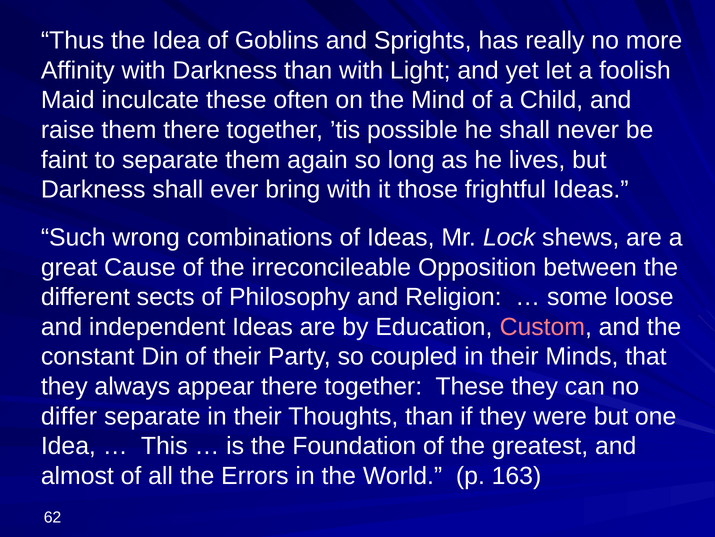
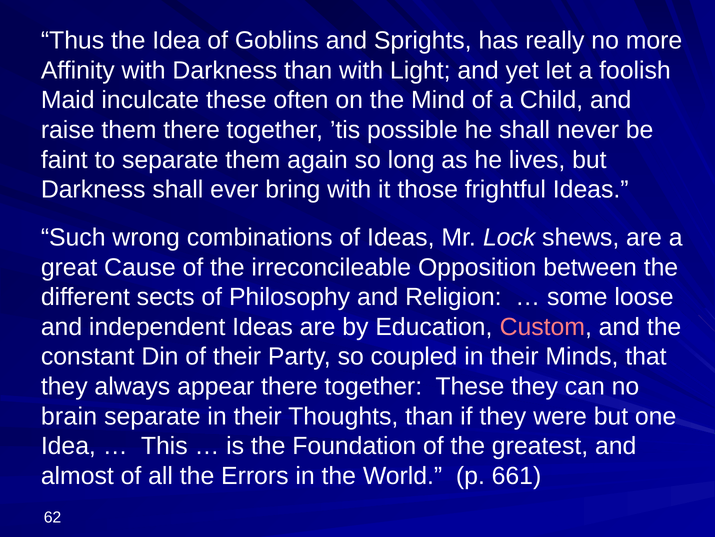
differ: differ -> brain (69, 416)
163: 163 -> 661 (516, 475)
